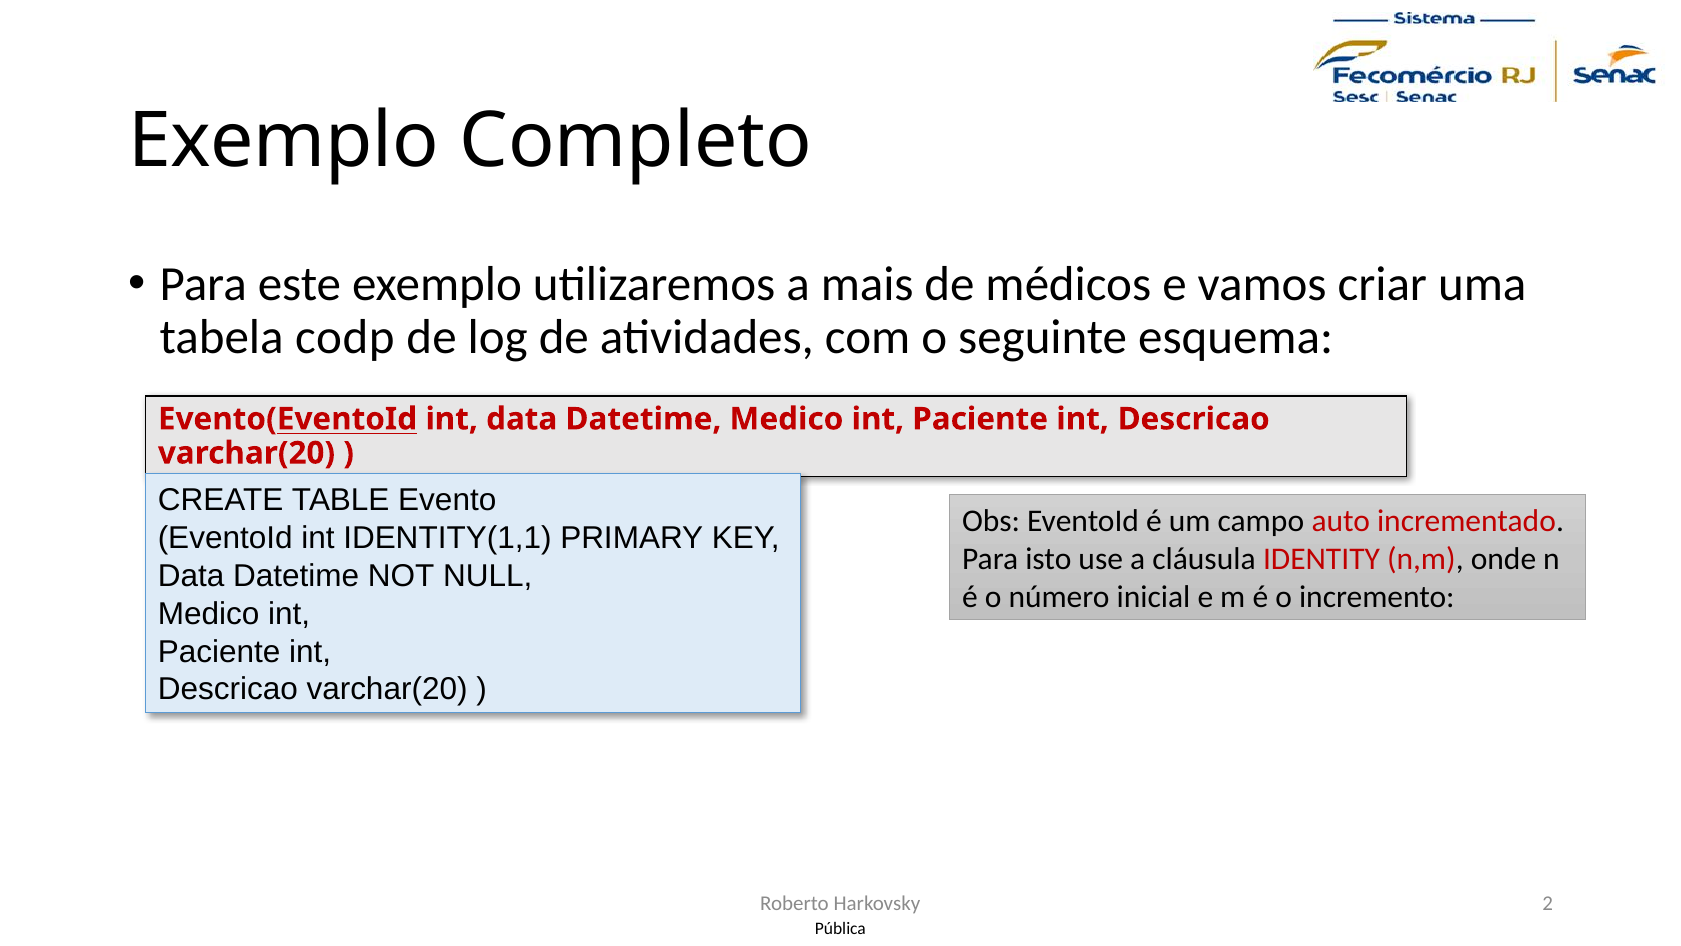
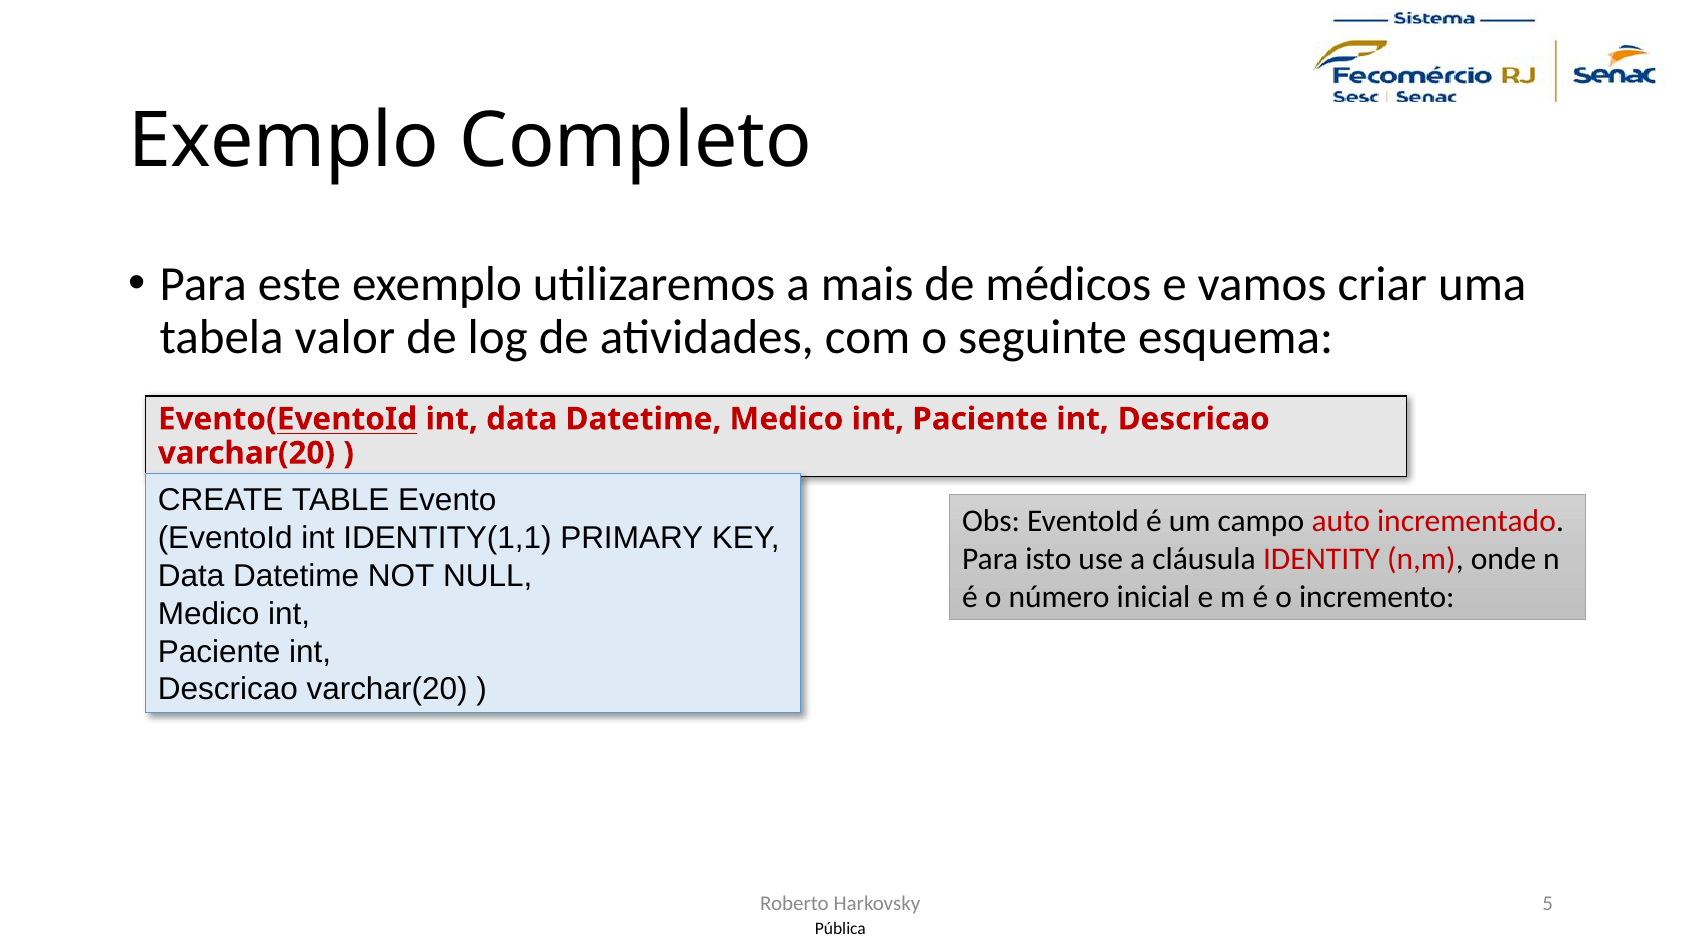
codp: codp -> valor (345, 337)
2: 2 -> 5 (1548, 903)
